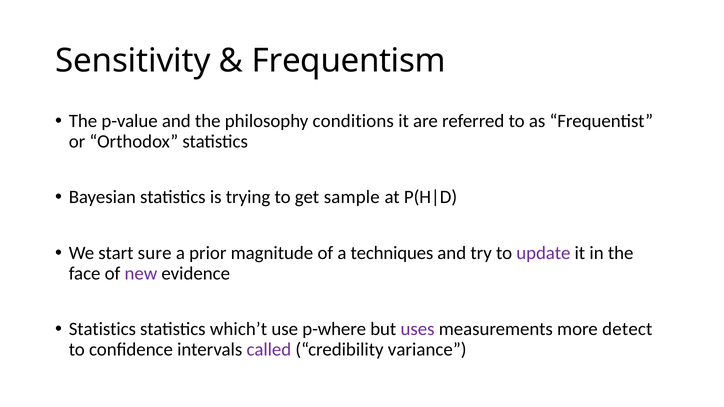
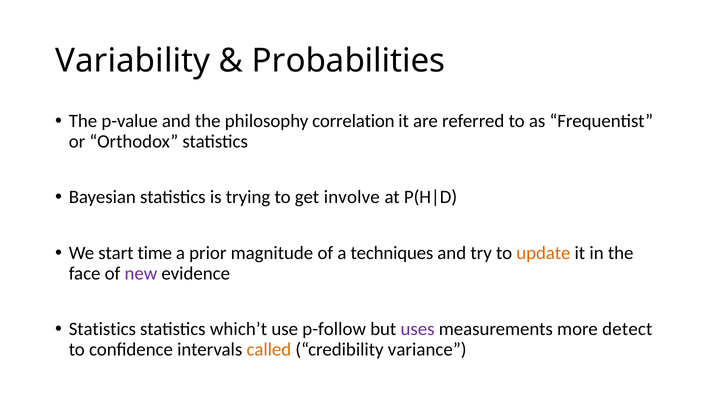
Sensitivity: Sensitivity -> Variability (133, 61)
Frequentism: Frequentism -> Probabilities (349, 61)
conditions: conditions -> correlation (353, 121)
sample: sample -> involve (352, 197)
sure: sure -> time (155, 253)
update colour: purple -> orange (543, 253)
p-where: p-where -> p-follow (334, 329)
called colour: purple -> orange (269, 350)
